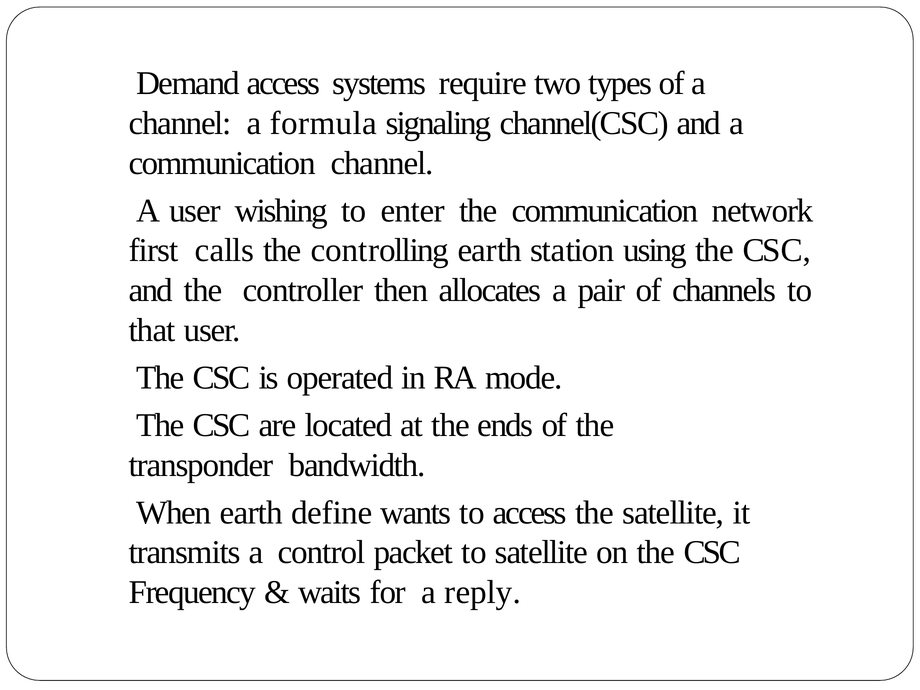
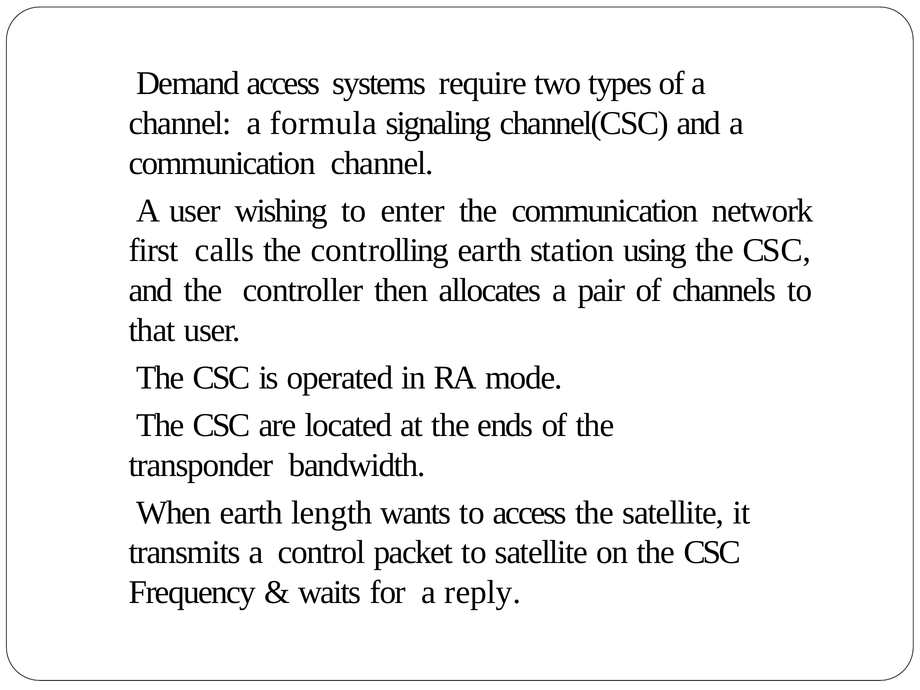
define: define -> length (332, 513)
